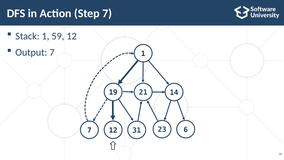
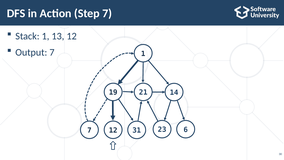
59: 59 -> 13 (58, 36)
